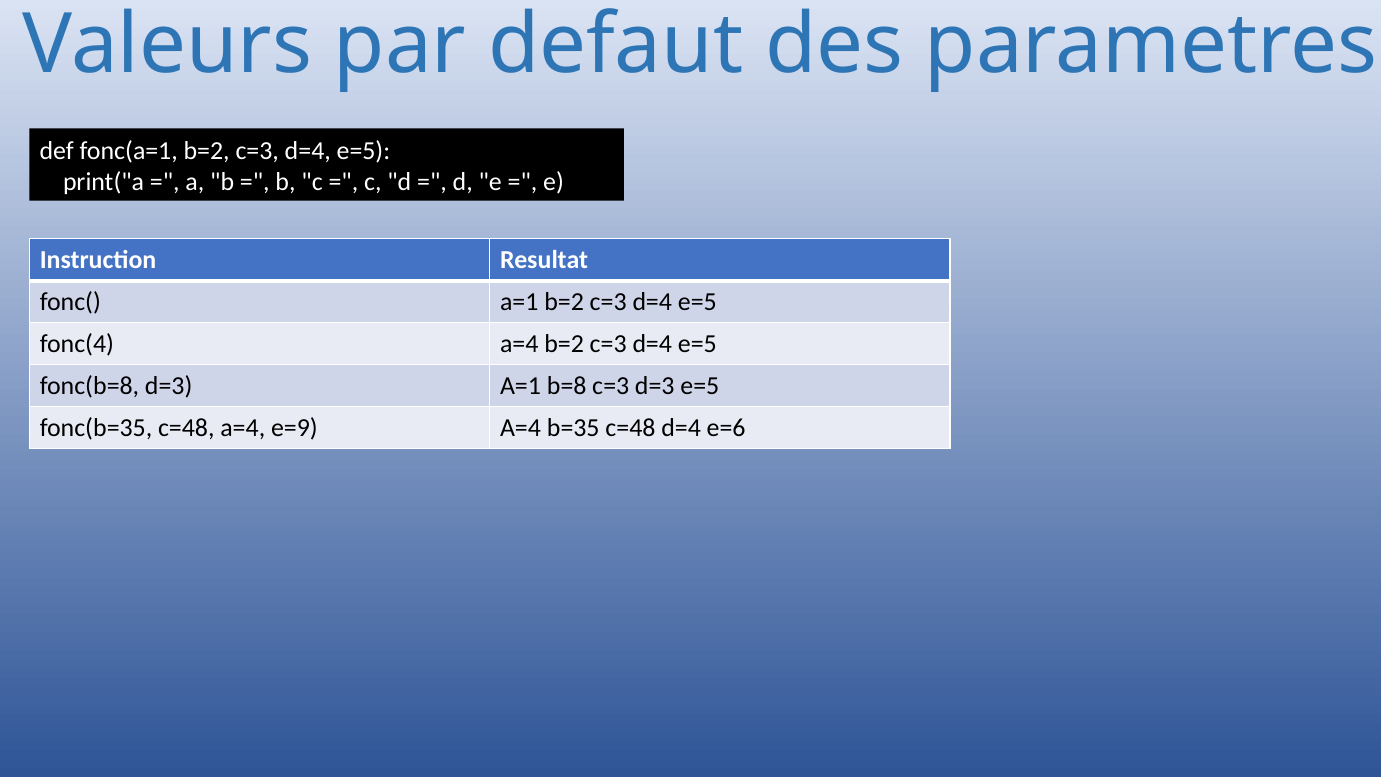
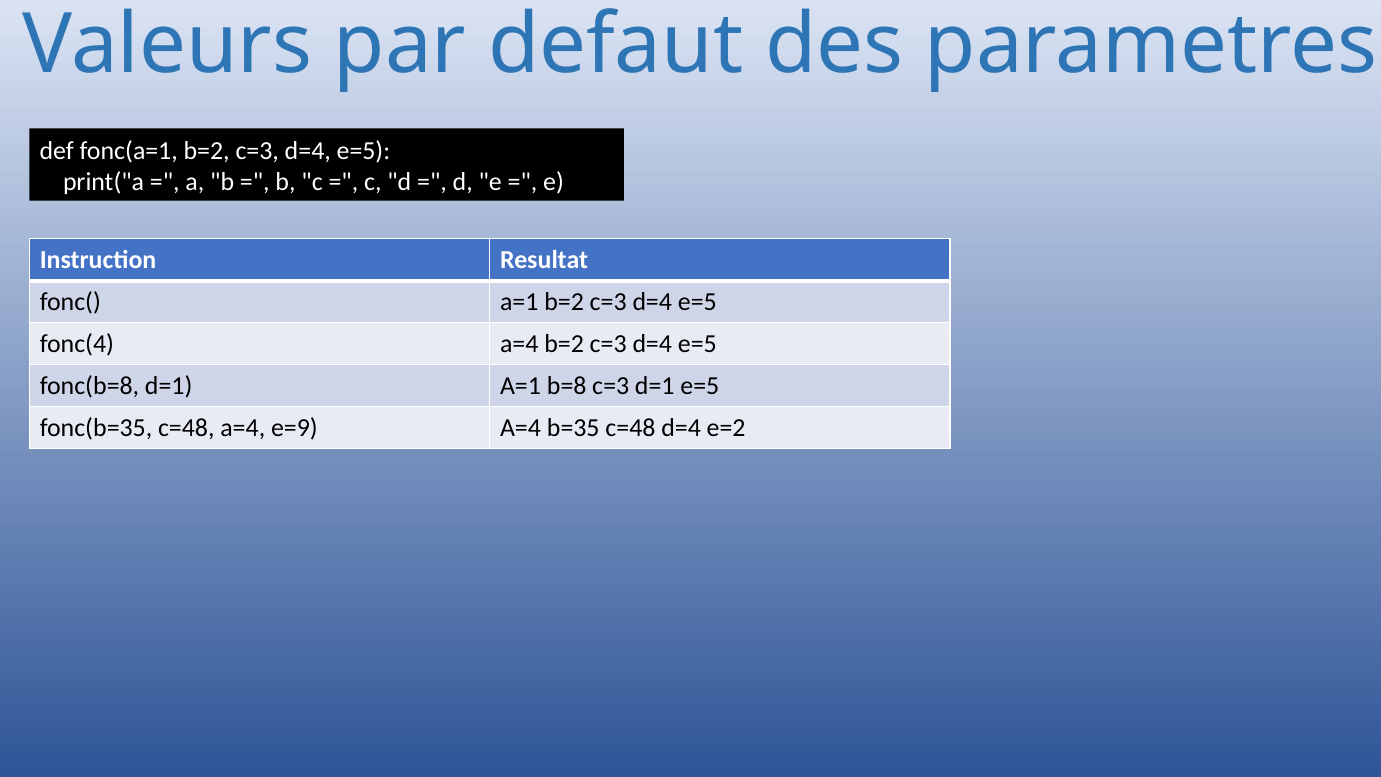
fonc(b=8 d=3: d=3 -> d=1 (169, 386)
c=3 d=3: d=3 -> d=1 (655, 386)
e=6: e=6 -> e=2 (726, 428)
